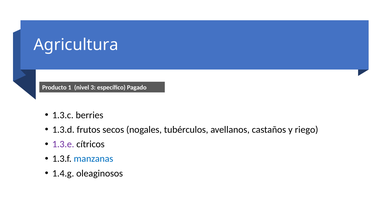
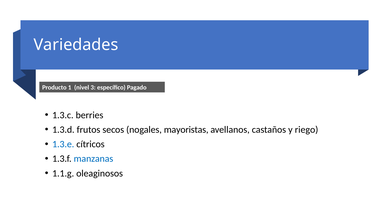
Agricultura: Agricultura -> Variedades (76, 45)
tubérculos: tubérculos -> mayoristas (186, 130)
1.3.e colour: purple -> blue (63, 144)
1.4.g: 1.4.g -> 1.1.g (63, 173)
